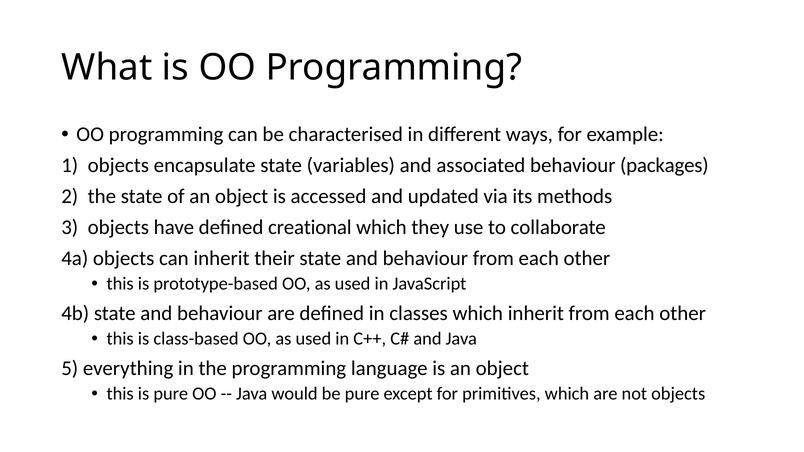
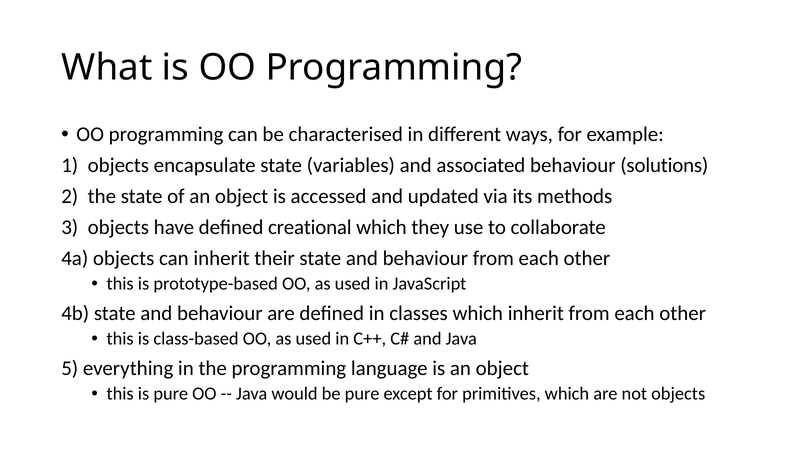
packages: packages -> solutions (664, 166)
